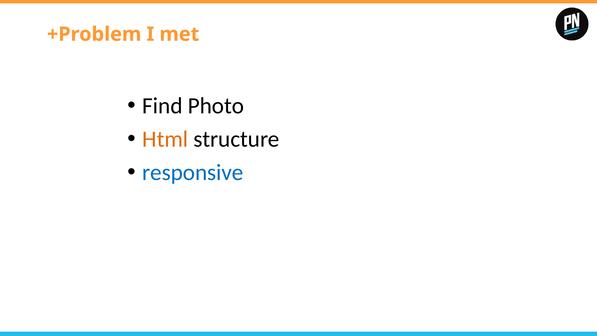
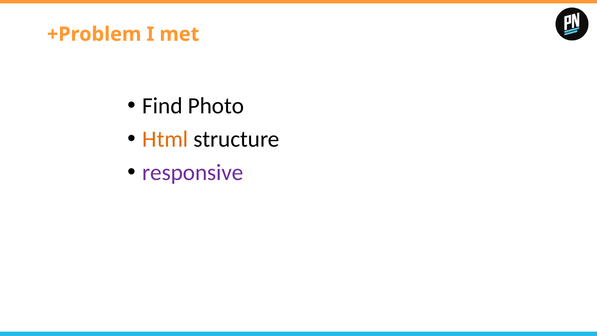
responsive colour: blue -> purple (193, 172)
